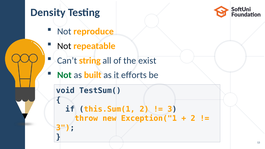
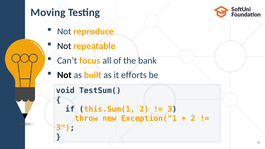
Density: Density -> Moving (48, 13)
string: string -> focus (90, 61)
exist: exist -> bank (147, 61)
Not colour: green -> black (64, 75)
